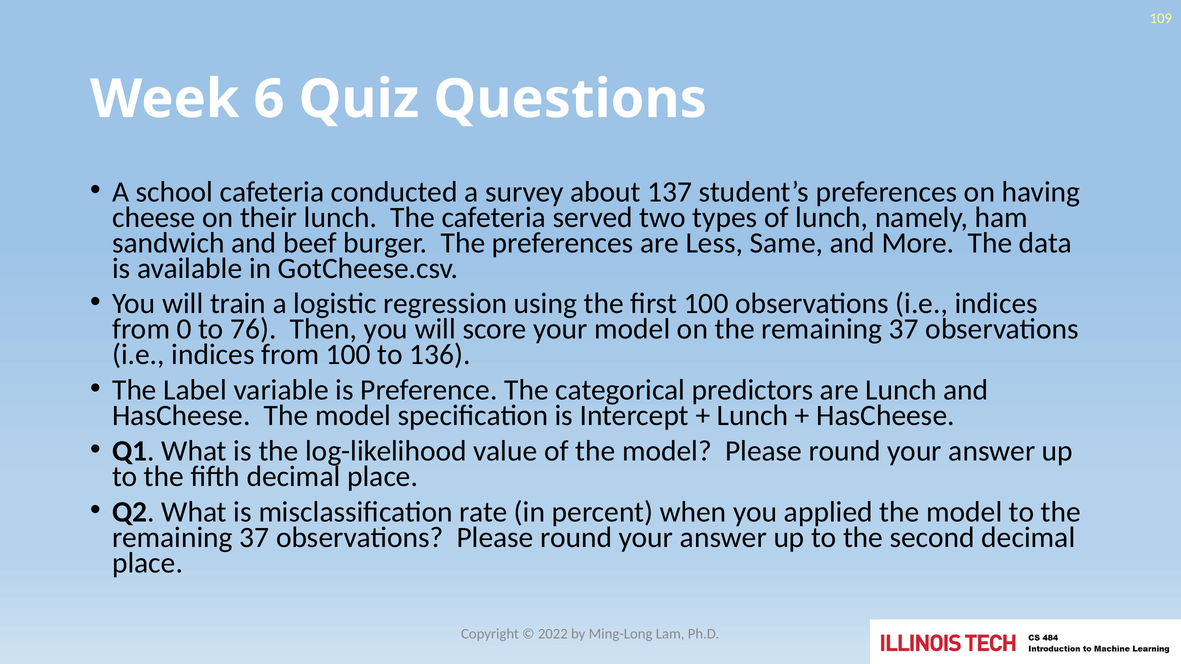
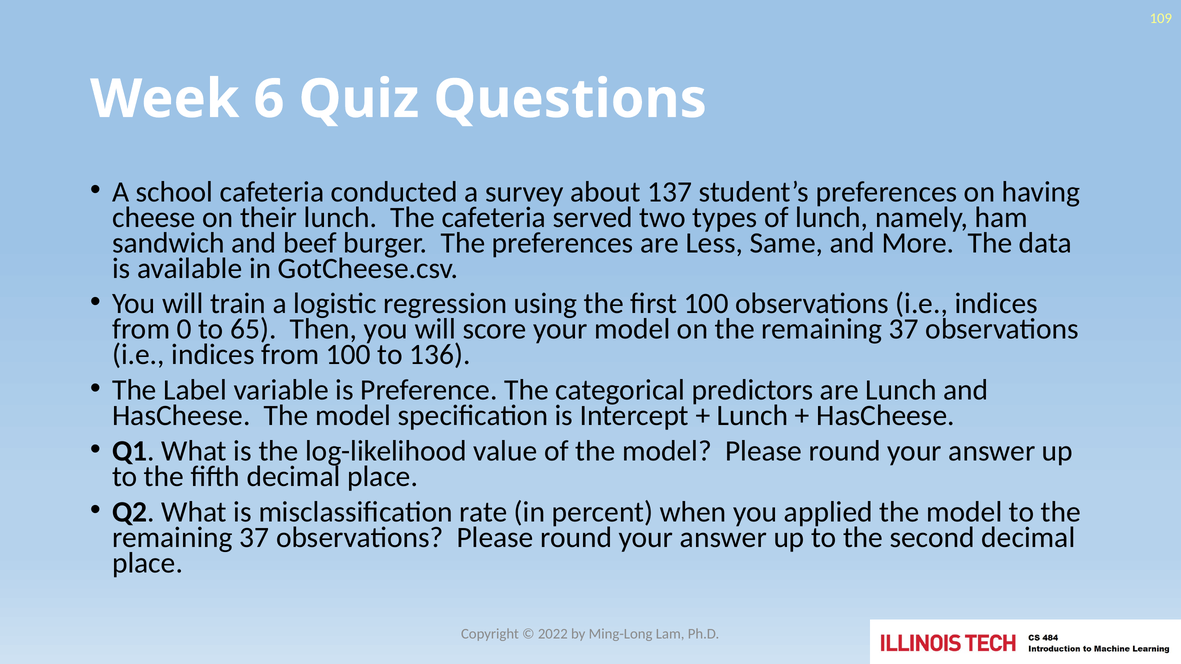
76: 76 -> 65 (253, 329)
